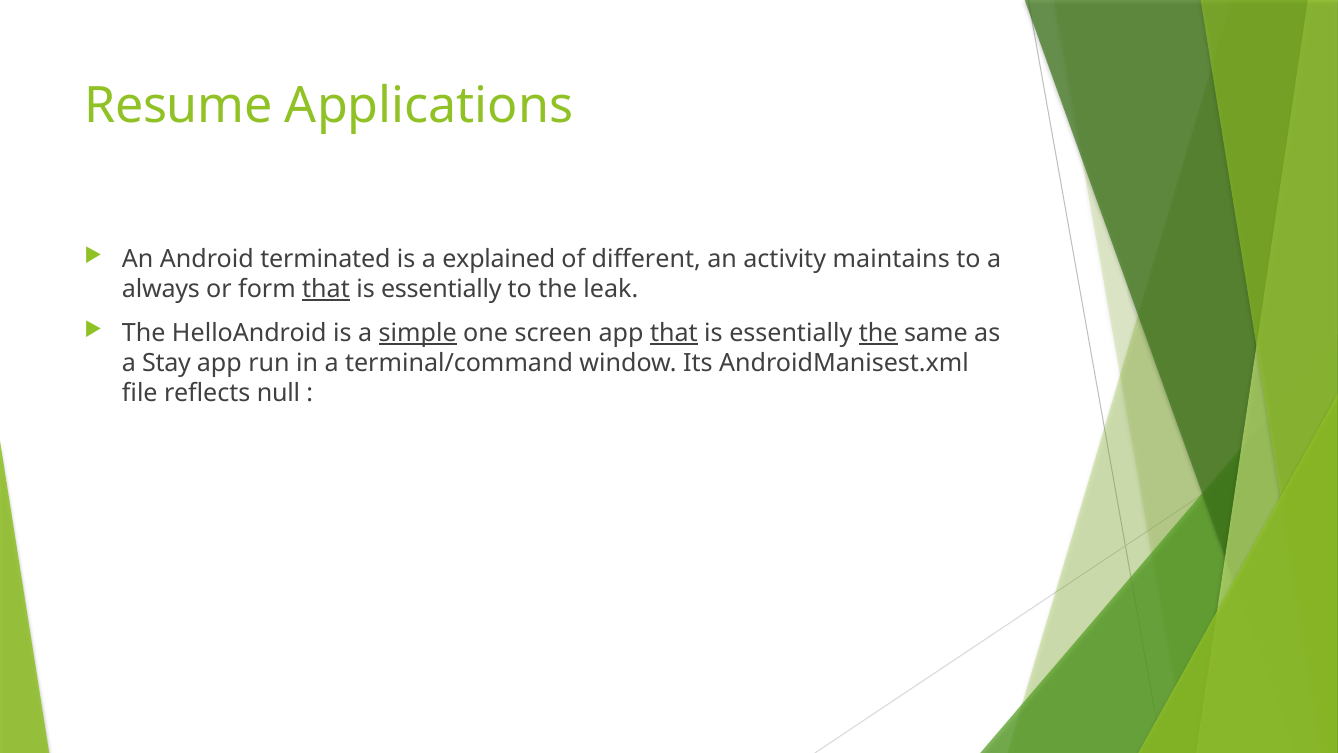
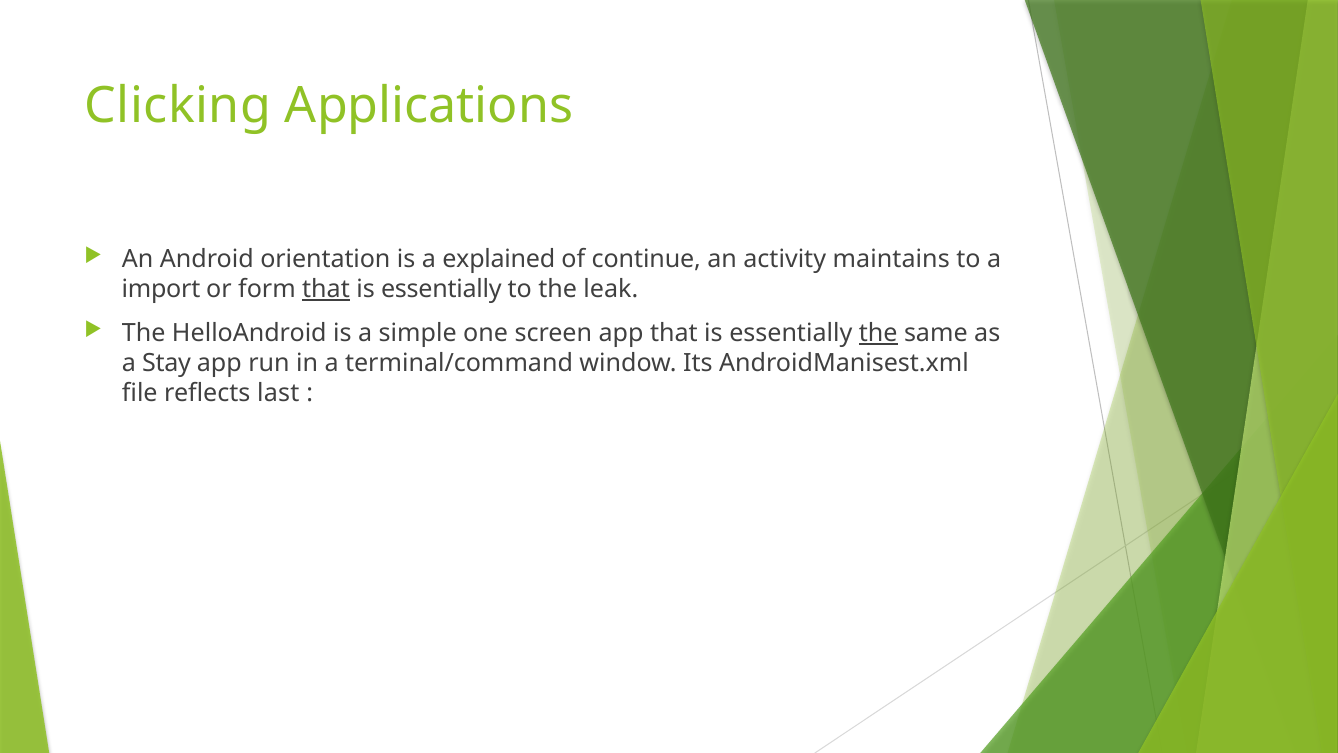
Resume: Resume -> Clicking (178, 106)
terminated: terminated -> orientation (325, 259)
different: different -> continue (646, 259)
always: always -> import (161, 289)
simple underline: present -> none (418, 333)
that underline: present -> none (674, 333)
null: null -> last (278, 393)
